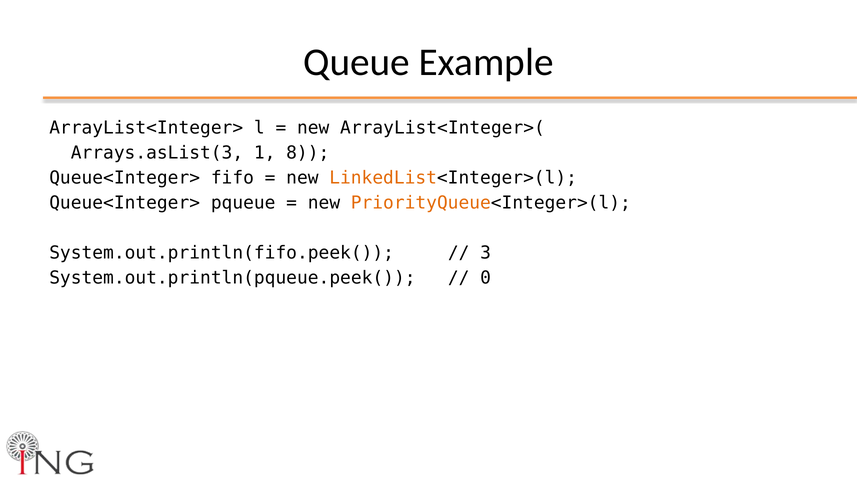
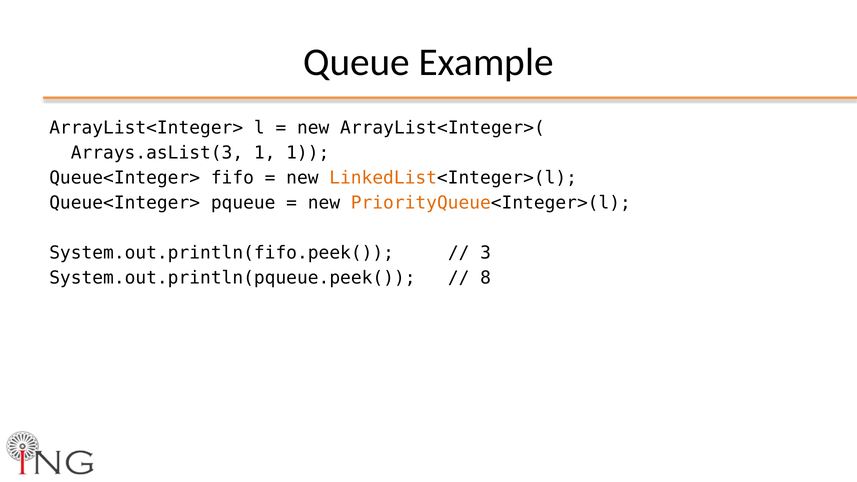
1 8: 8 -> 1 (308, 153)
0: 0 -> 8 (486, 278)
